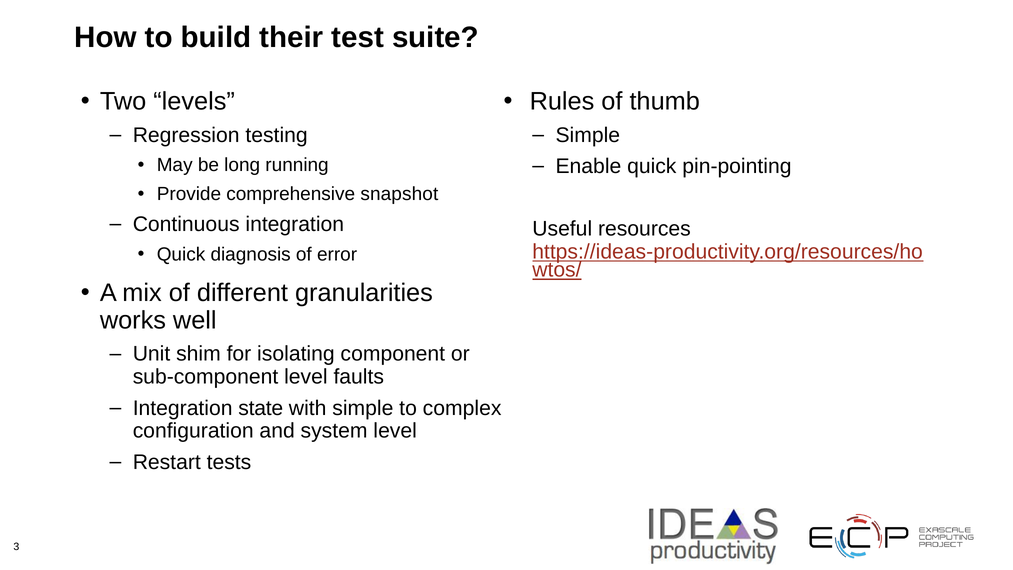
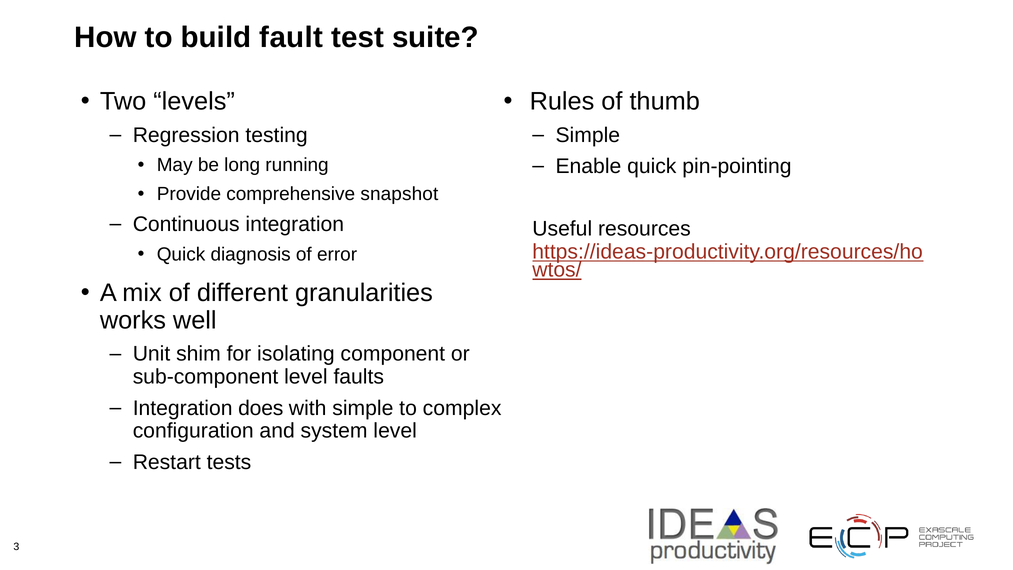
their: their -> fault (291, 38)
state: state -> does (261, 408)
